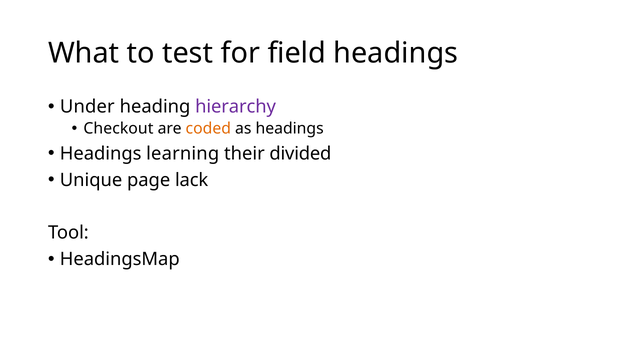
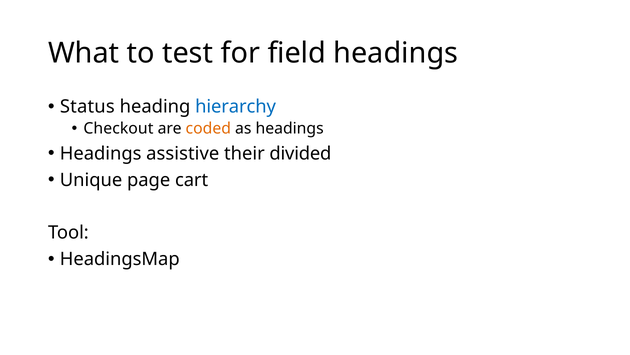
Under: Under -> Status (87, 107)
hierarchy colour: purple -> blue (236, 107)
learning: learning -> assistive (183, 153)
lack: lack -> cart (192, 180)
